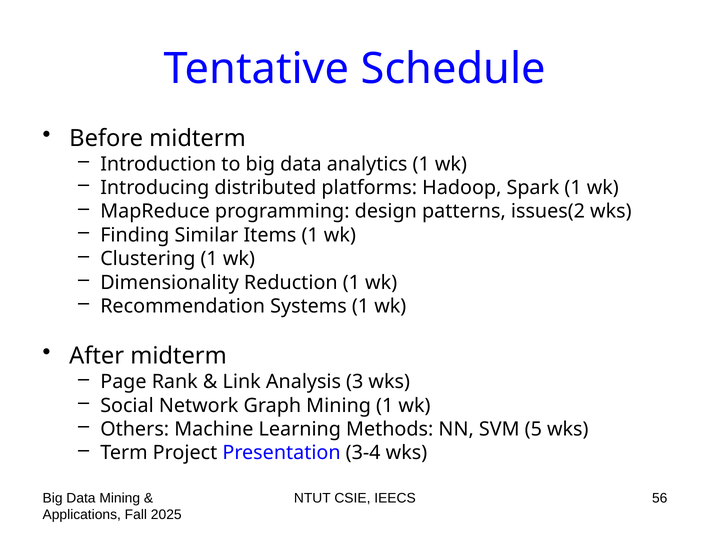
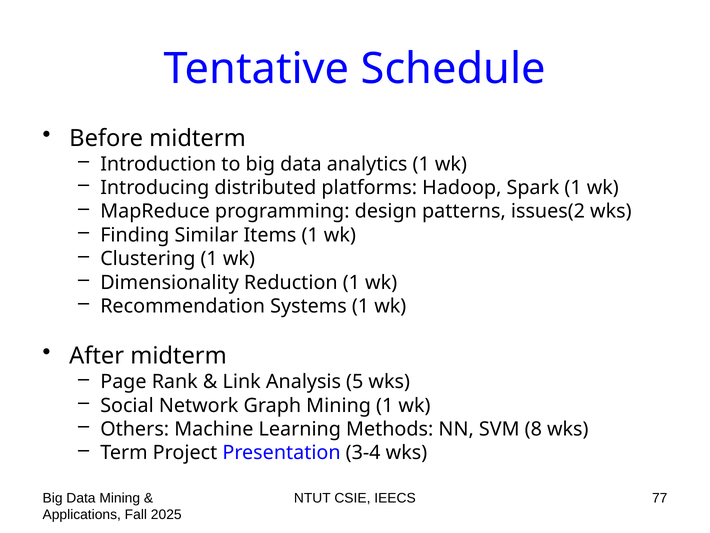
3: 3 -> 5 (355, 382)
5: 5 -> 8 (533, 429)
56: 56 -> 77 (660, 498)
